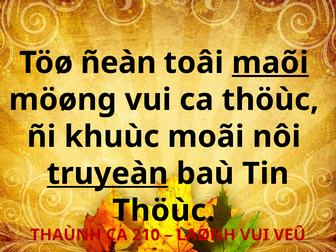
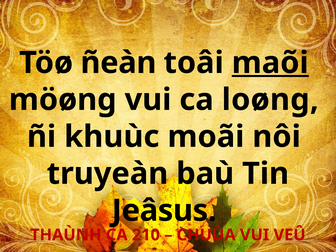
ca thöùc: thöùc -> loøng (270, 100)
truyeàn underline: present -> none (107, 174)
Thöùc: Thöùc -> Jeâsus (164, 211)
LAØNH: LAØNH -> CHUÙA (206, 235)
